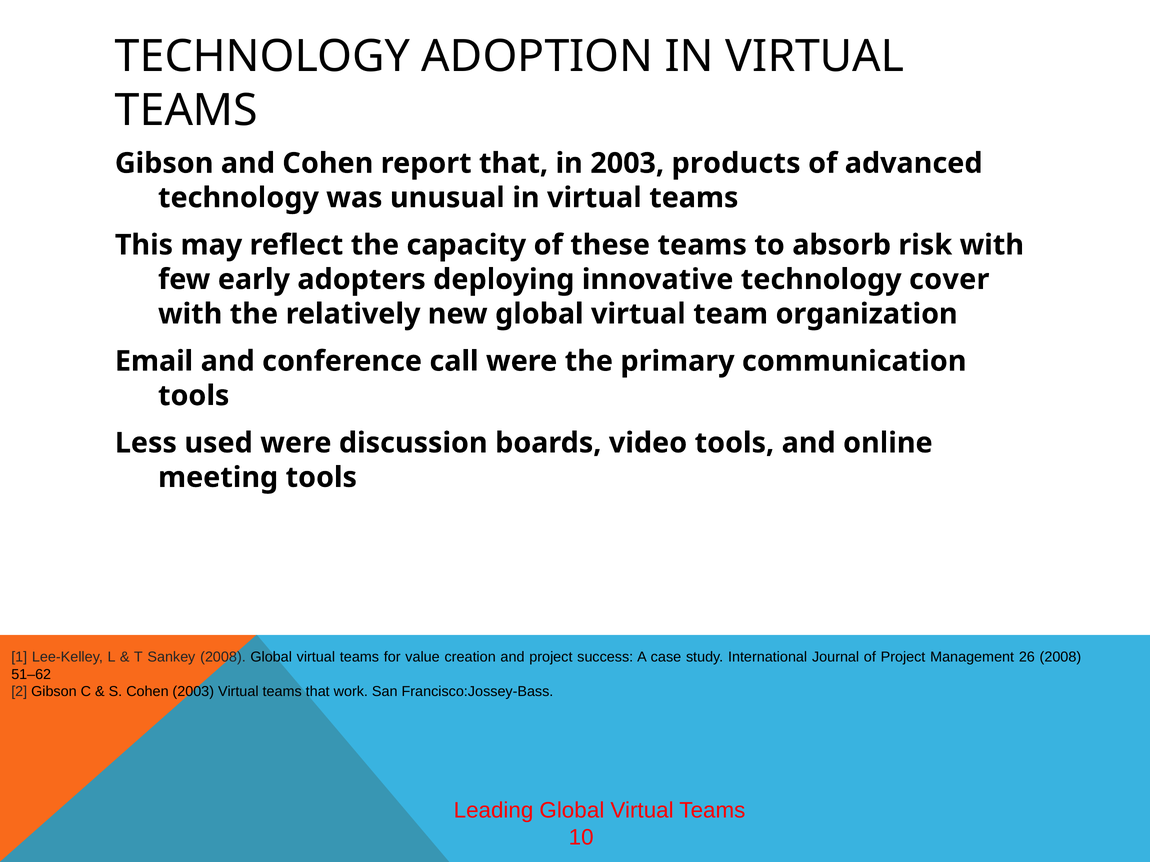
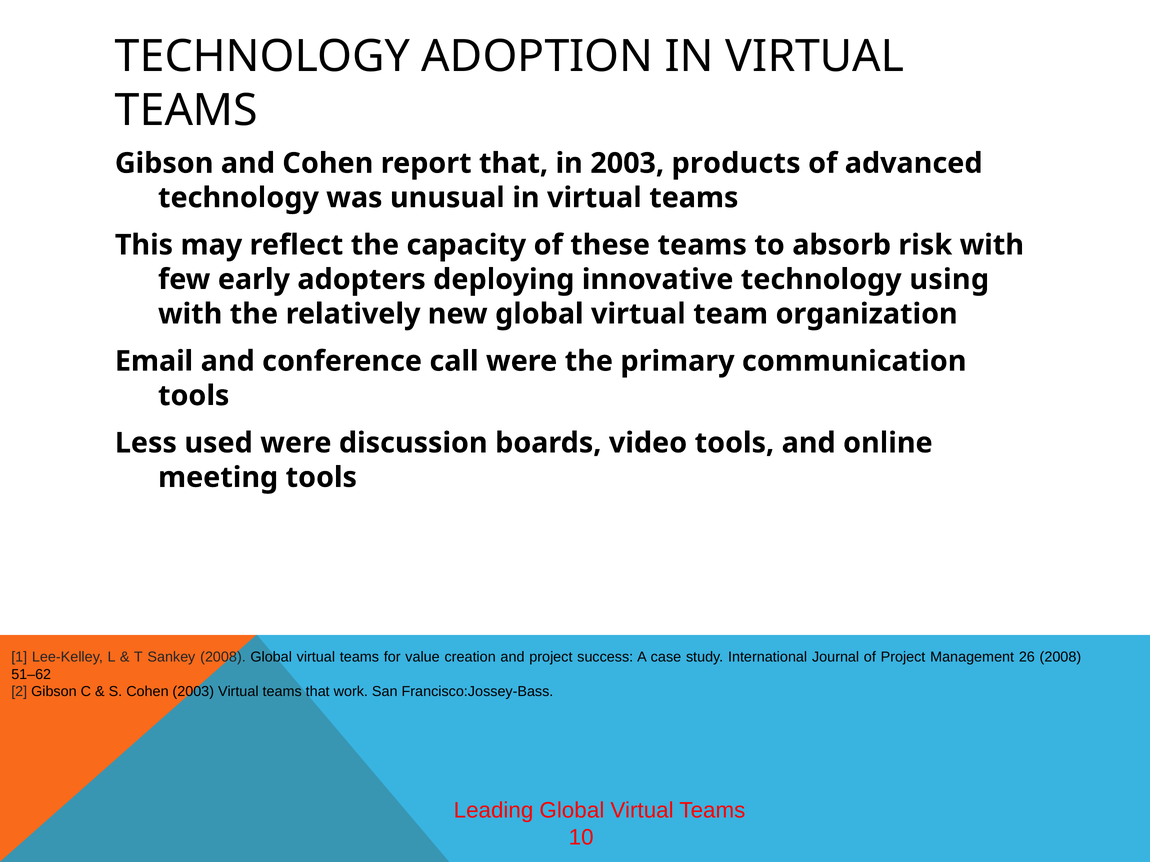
cover: cover -> using (949, 280)
